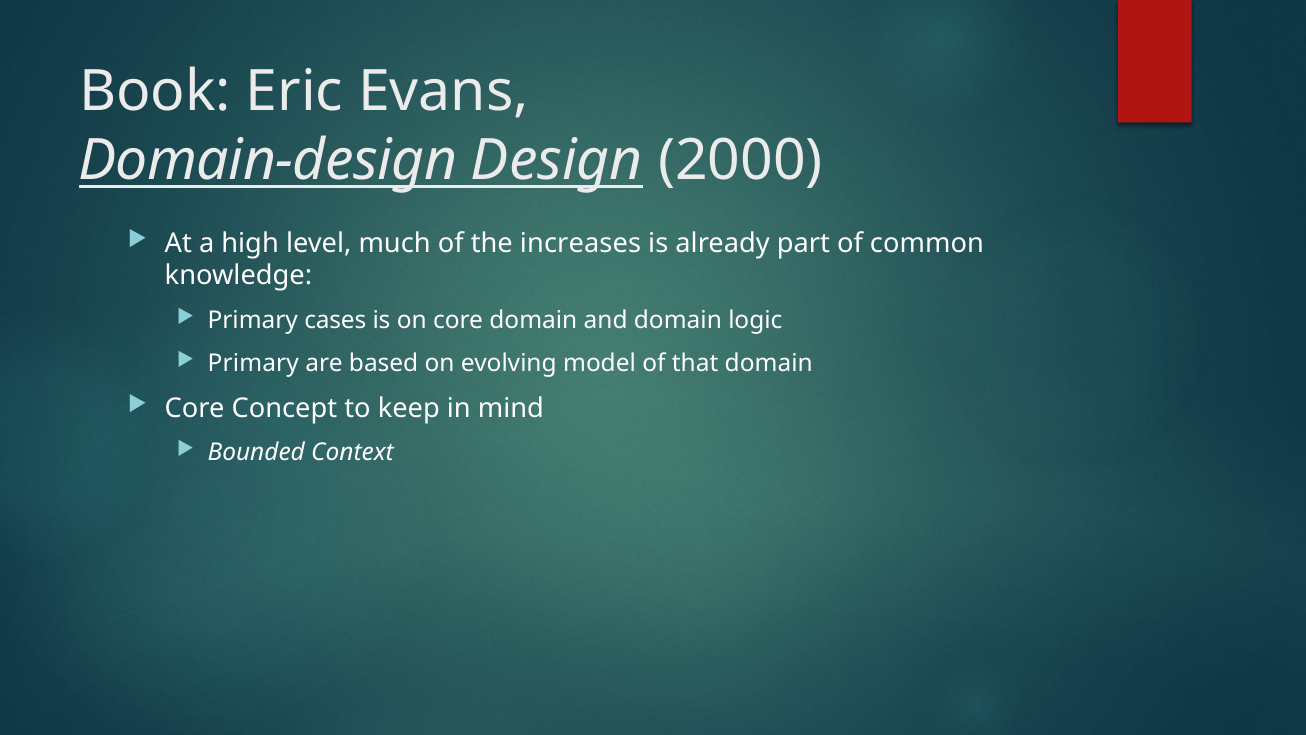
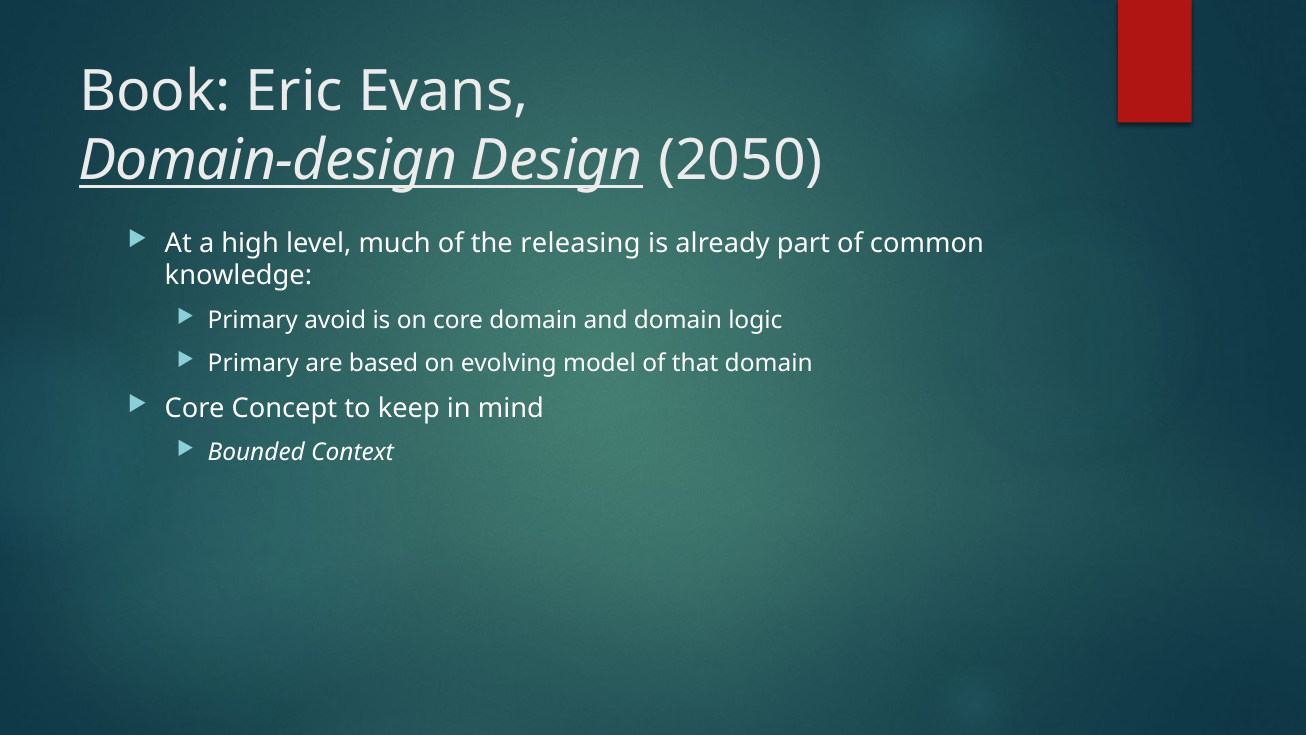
2000: 2000 -> 2050 (741, 160)
increases: increases -> releasing (580, 243)
cases: cases -> avoid (335, 320)
